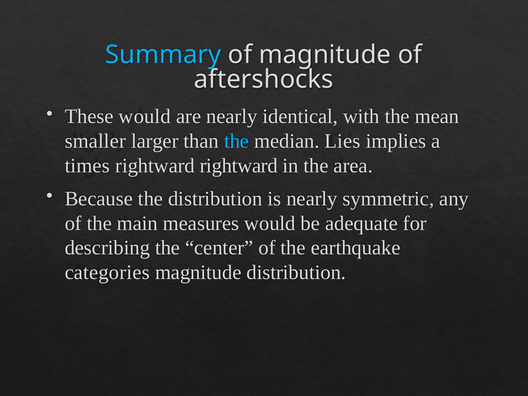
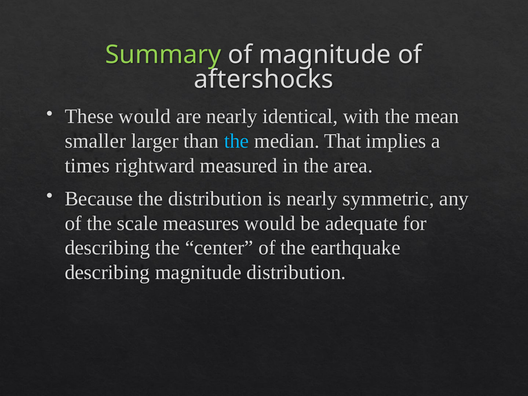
Summary colour: light blue -> light green (163, 55)
Lies: Lies -> That (343, 141)
rightward rightward: rightward -> measured (239, 166)
main: main -> scale (137, 223)
categories: categories -> describing (107, 272)
